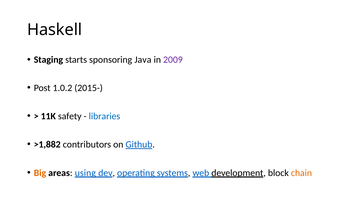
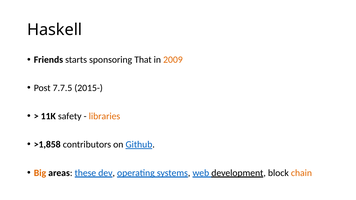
Staging: Staging -> Friends (48, 60)
Java: Java -> That (143, 60)
2009 colour: purple -> orange (173, 60)
1.0.2: 1.0.2 -> 7.7.5 (62, 88)
libraries colour: blue -> orange (104, 116)
>1,882: >1,882 -> >1,858 (47, 145)
using: using -> these (85, 173)
